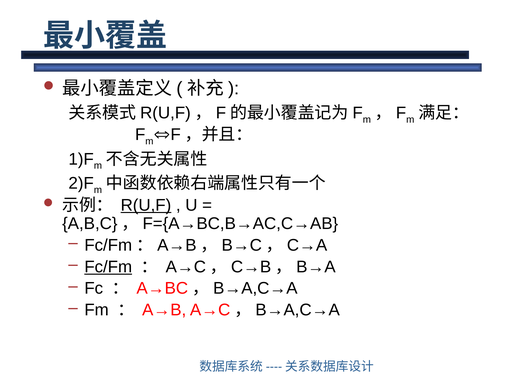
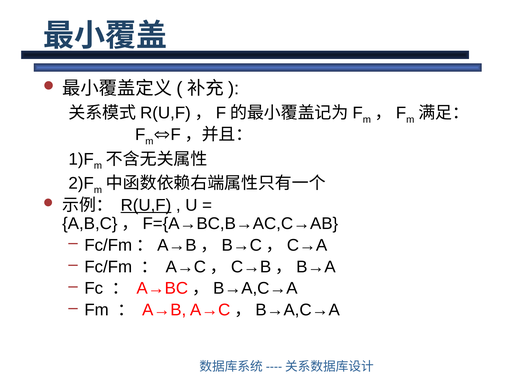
Fc/Fm underline: present -> none (108, 267)
